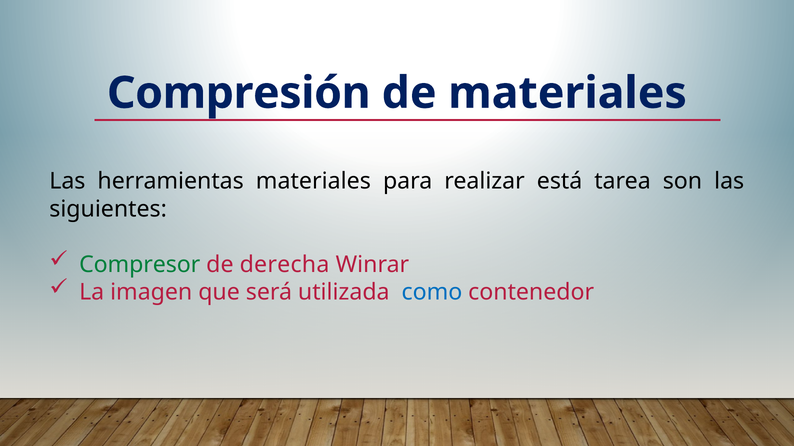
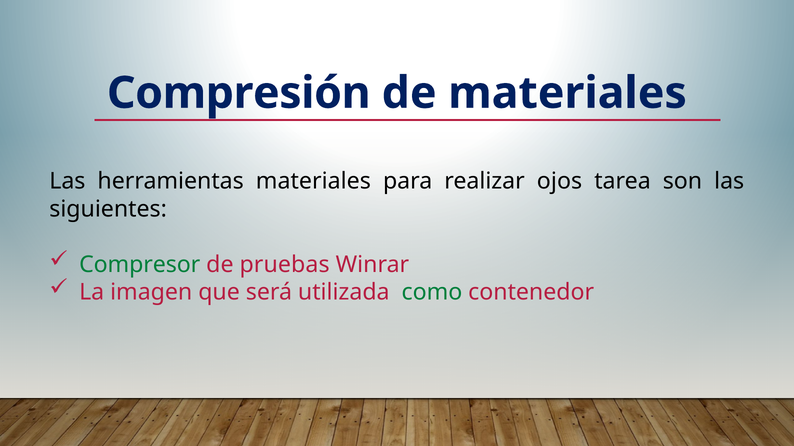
está: está -> ojos (560, 182)
derecha: derecha -> pruebas (285, 265)
como colour: blue -> green (432, 293)
